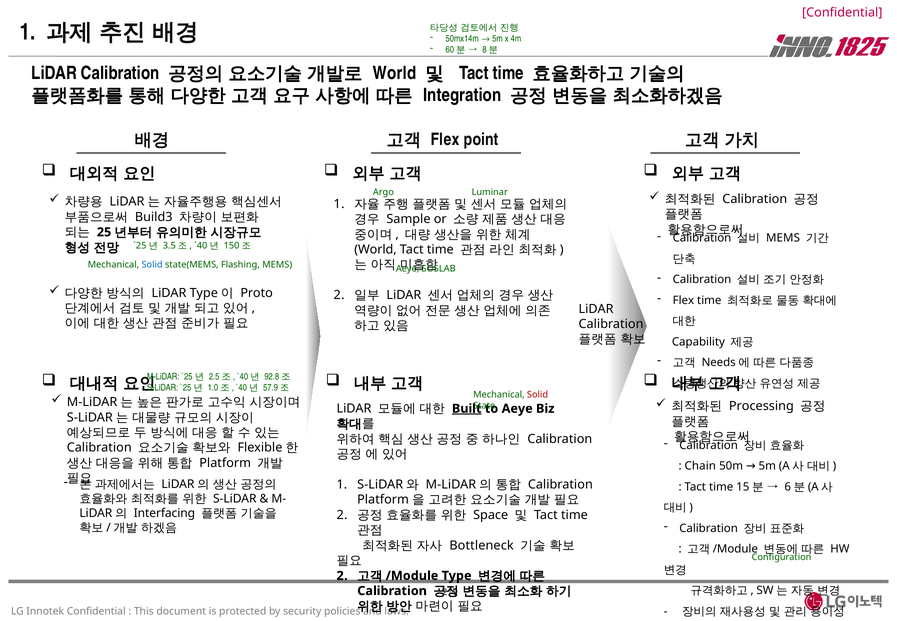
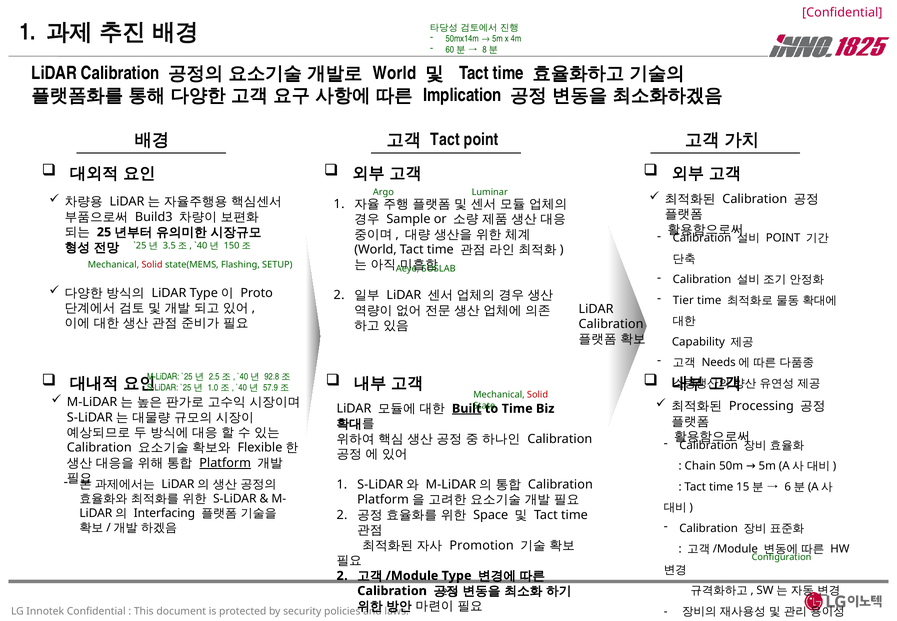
Integration: Integration -> Implication (462, 95)
Flex: Flex -> Tact (445, 140)
MEMS: MEMS -> POINT (783, 238)
Solid colour: blue -> red (152, 265)
Flashing MEMS: MEMS -> SETUP (277, 265)
Flex: Flex -> Tier (683, 300)
Aeye: Aeye -> Time (517, 409)
Platform underline: none -> present (225, 463)
Bottleneck: Bottleneck -> Promotion (482, 545)
